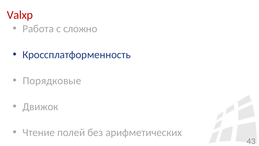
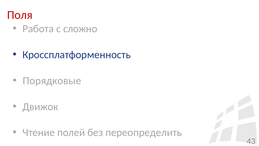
Valxp: Valxp -> Поля (20, 15)
арифметических: арифметических -> переопределить (144, 132)
